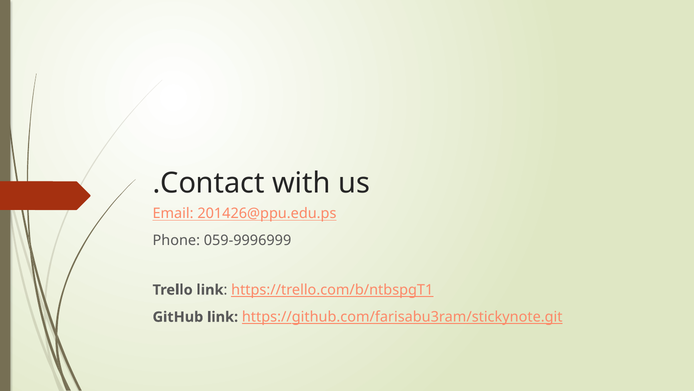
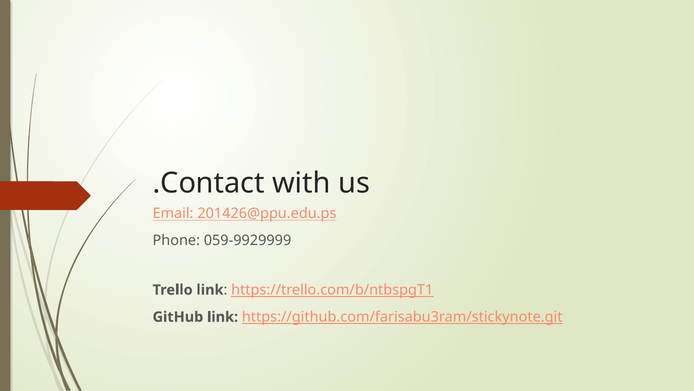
059-9996999: 059-9996999 -> 059-9929999 (248, 240)
